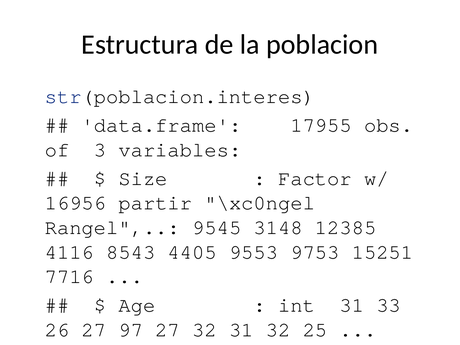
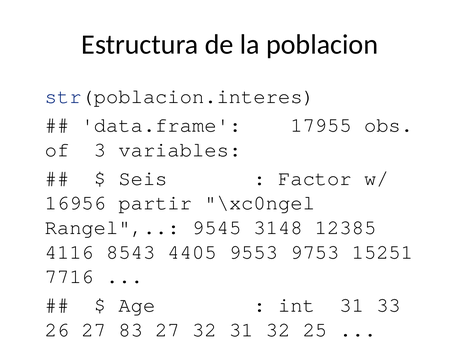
Size: Size -> Seis (143, 178)
97: 97 -> 83 (131, 330)
